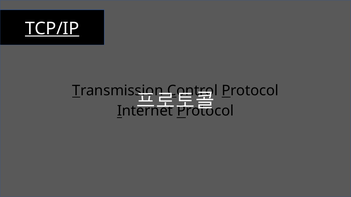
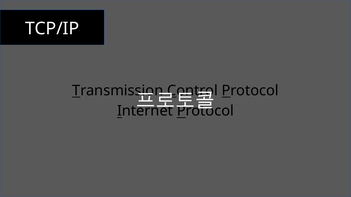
TCP/IP underline: present -> none (52, 29)
